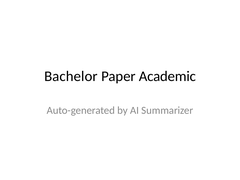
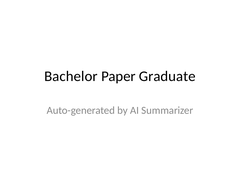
Academic: Academic -> Graduate (167, 76)
